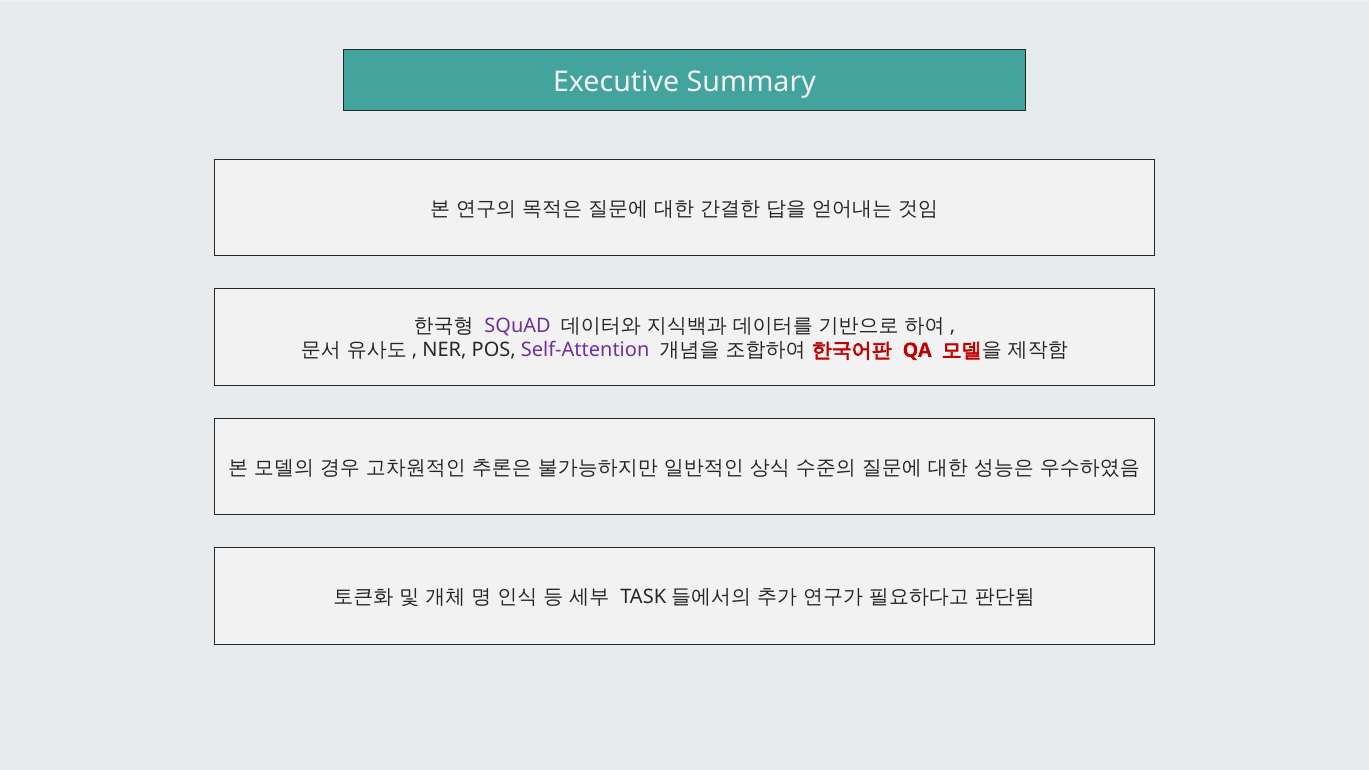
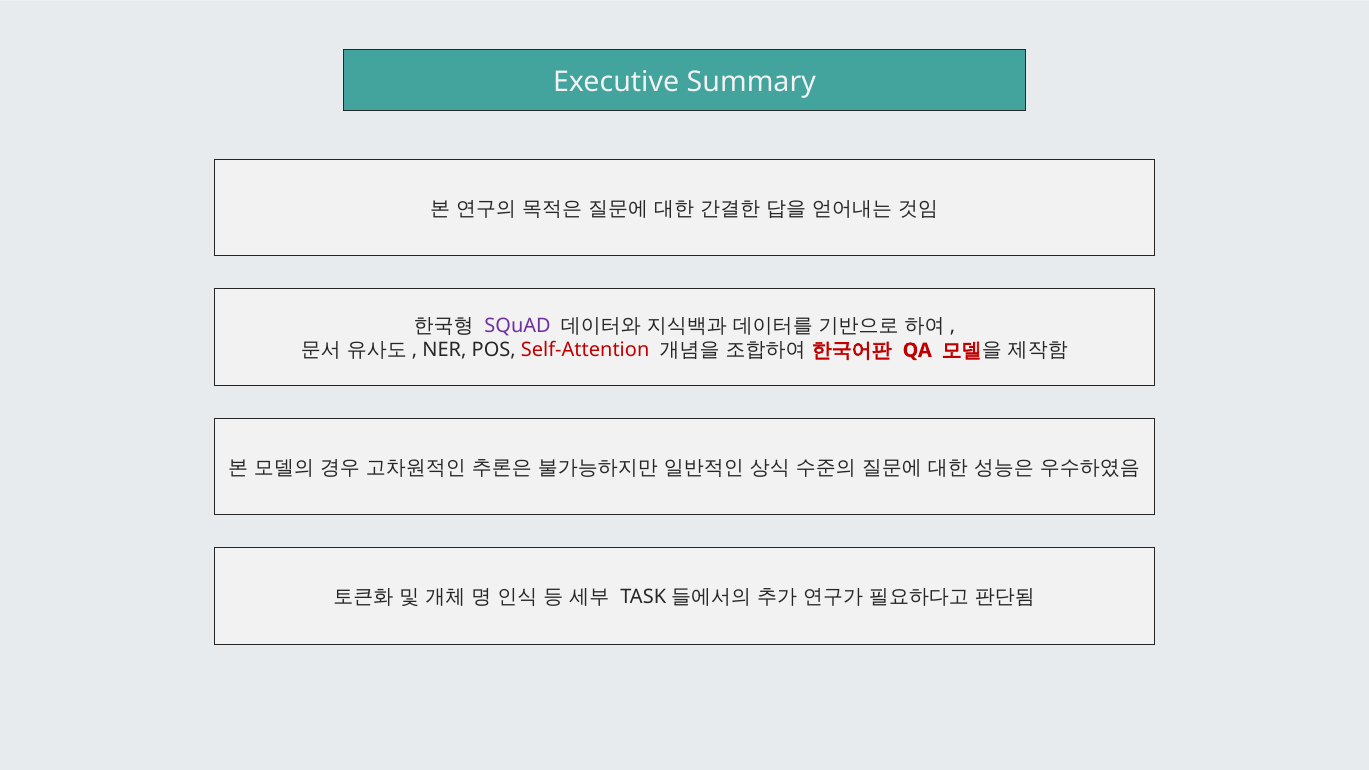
Self-Attention colour: purple -> red (585, 350)
